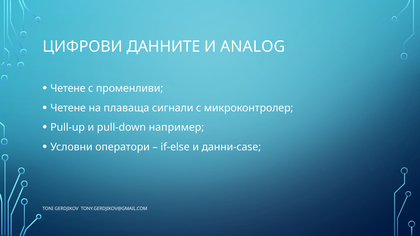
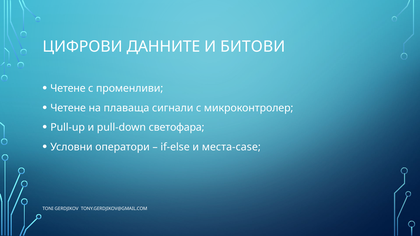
ANALOG: ANALOG -> БИТОВИ (253, 47)
например: например -> светофара (177, 128)
данни-case: данни-case -> места-case (231, 147)
